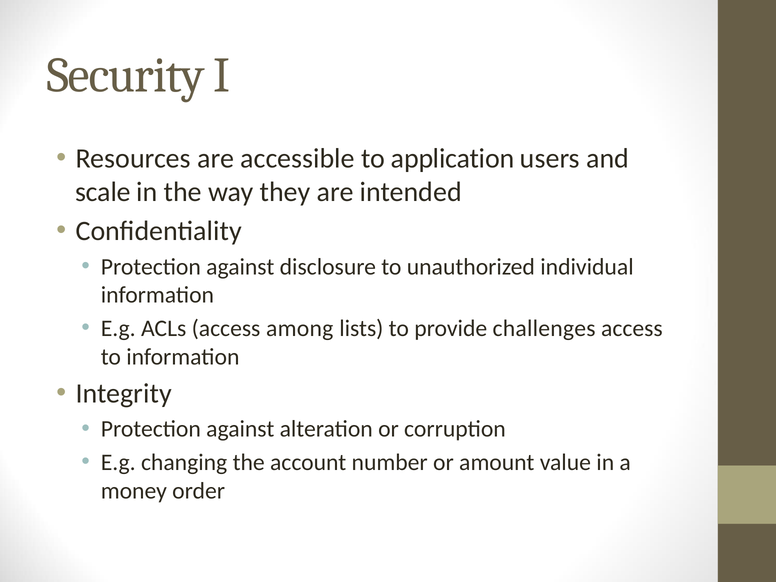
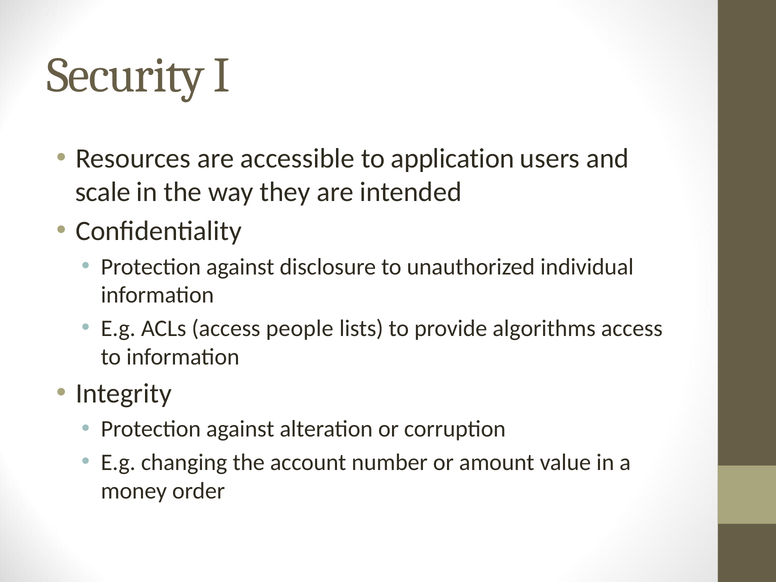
among: among -> people (300, 328)
challenges: challenges -> algorithms (544, 328)
